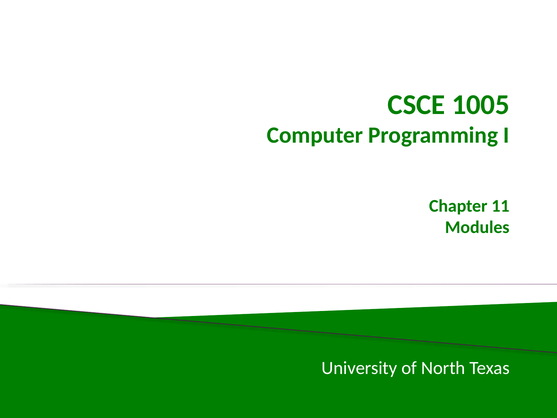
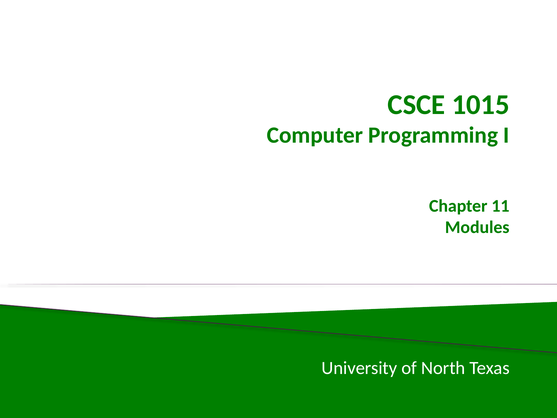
1005: 1005 -> 1015 (481, 105)
